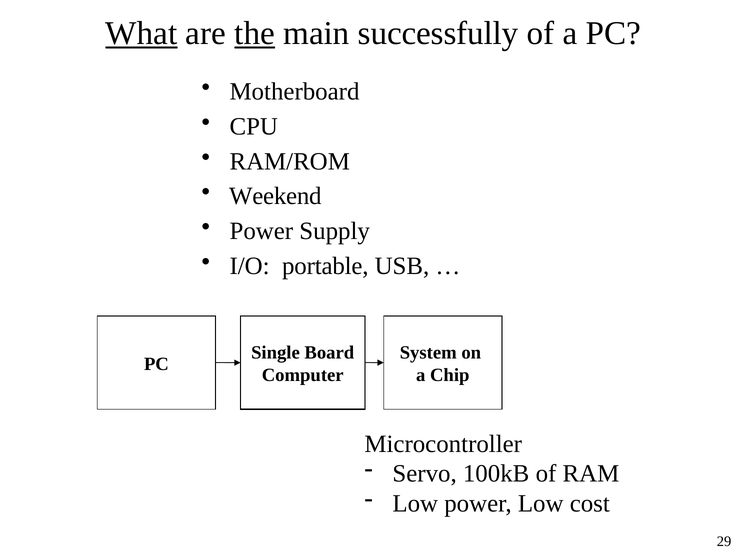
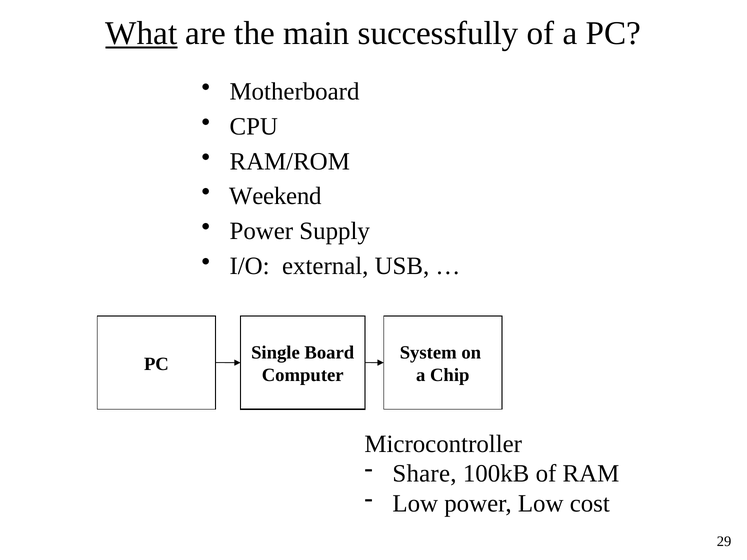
the underline: present -> none (255, 33)
portable: portable -> external (325, 266)
Servo: Servo -> Share (424, 474)
